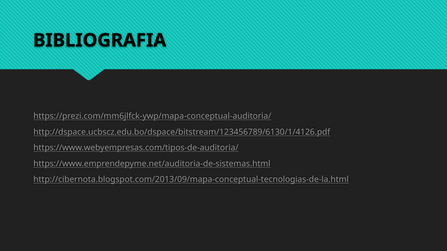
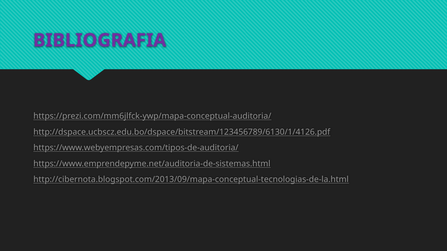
BIBLIOGRAFIA colour: black -> purple (100, 40)
